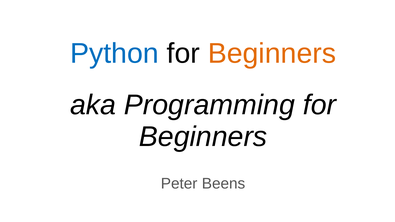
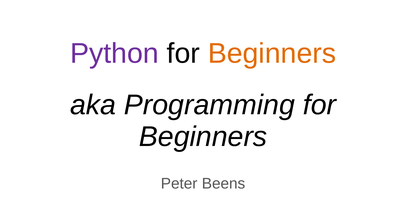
Python colour: blue -> purple (114, 54)
